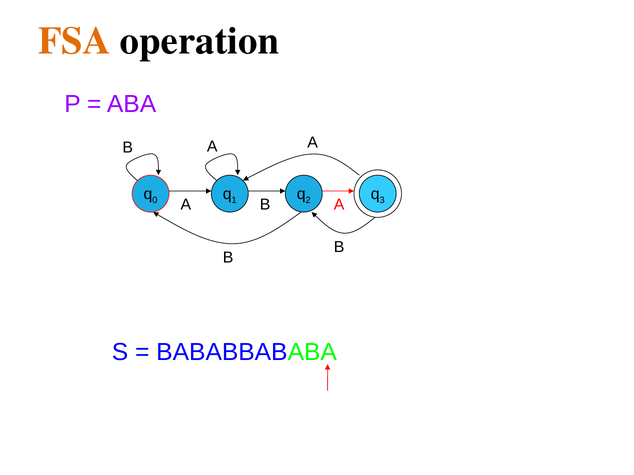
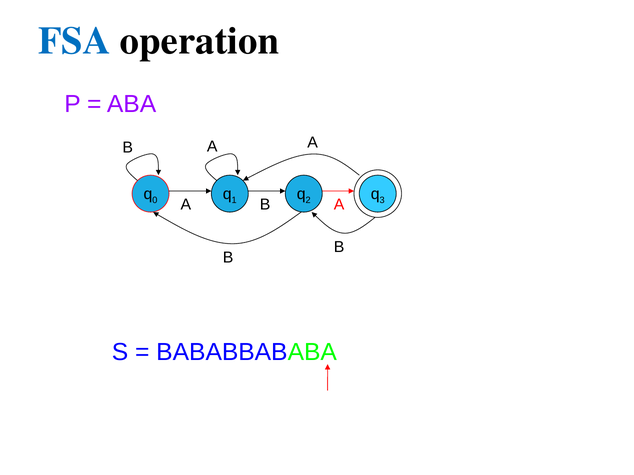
FSA colour: orange -> blue (74, 41)
